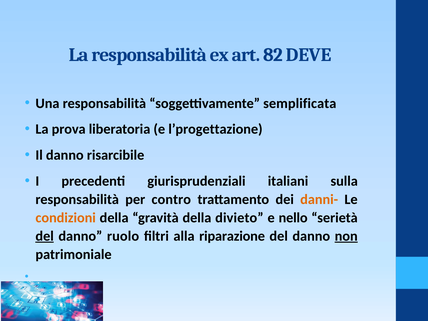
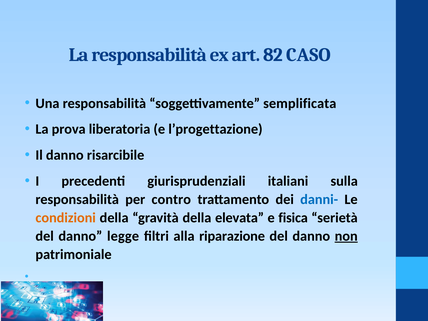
DEVE: DEVE -> CASO (309, 55)
danni- colour: orange -> blue (319, 199)
divieto: divieto -> elevata (240, 218)
nello: nello -> fisica (293, 218)
del underline: present -> none (45, 236)
ruolo: ruolo -> legge (123, 236)
